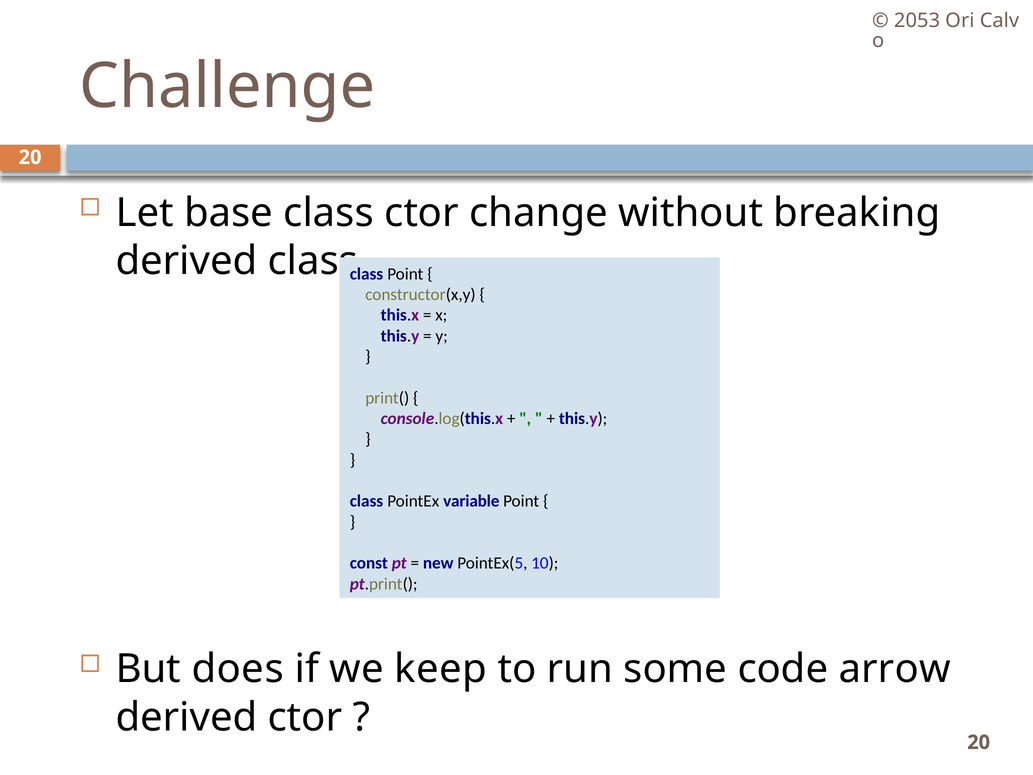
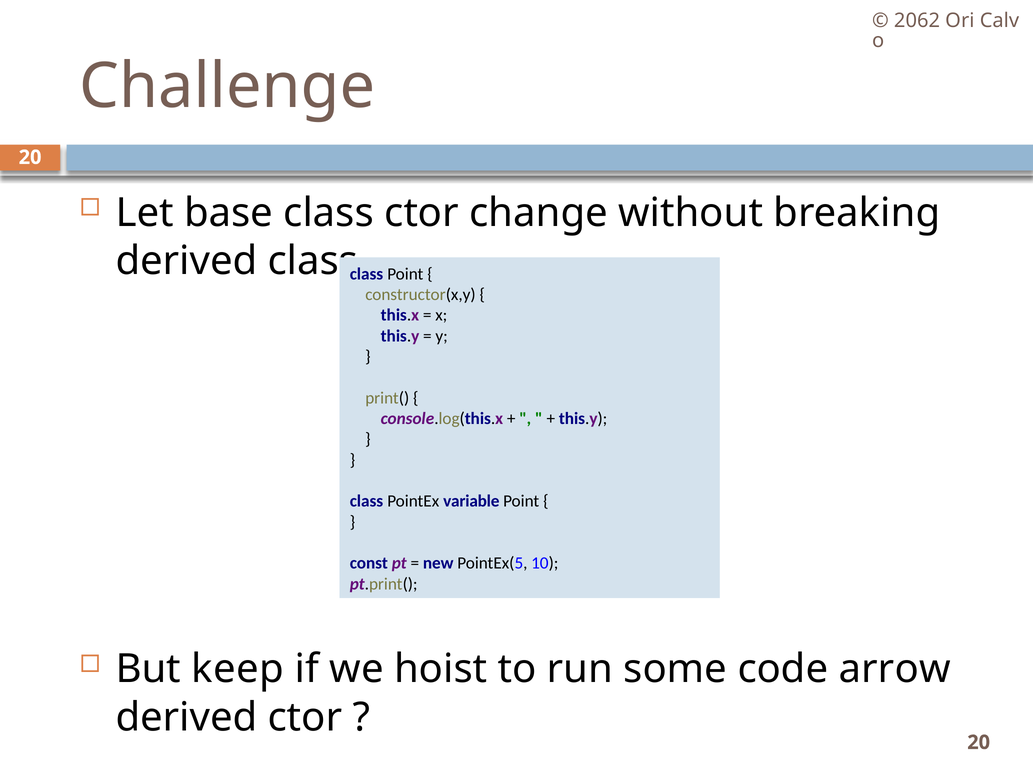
2053: 2053 -> 2062 (917, 20)
does: does -> keep (238, 669)
keep: keep -> hoist (441, 669)
